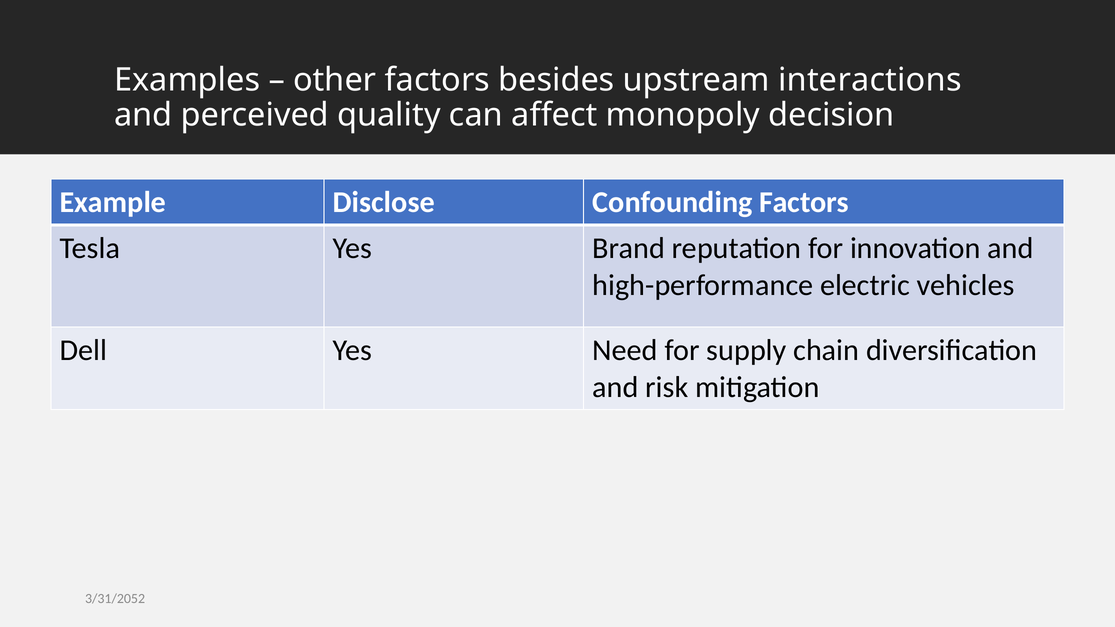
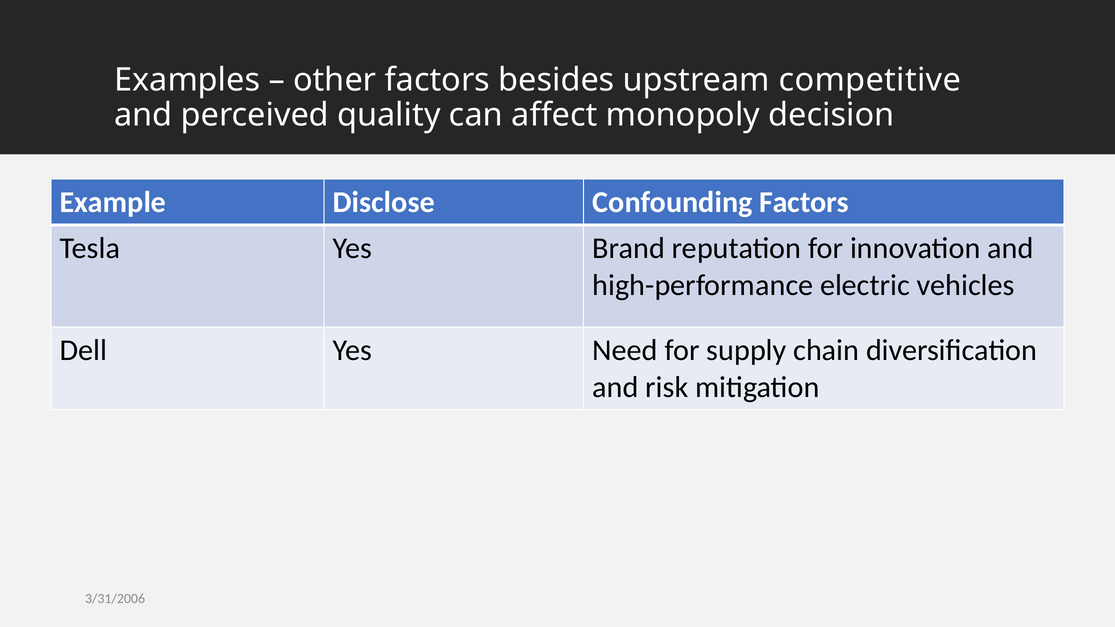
interactions: interactions -> competitive (870, 80)
3/31/2052: 3/31/2052 -> 3/31/2006 (115, 599)
